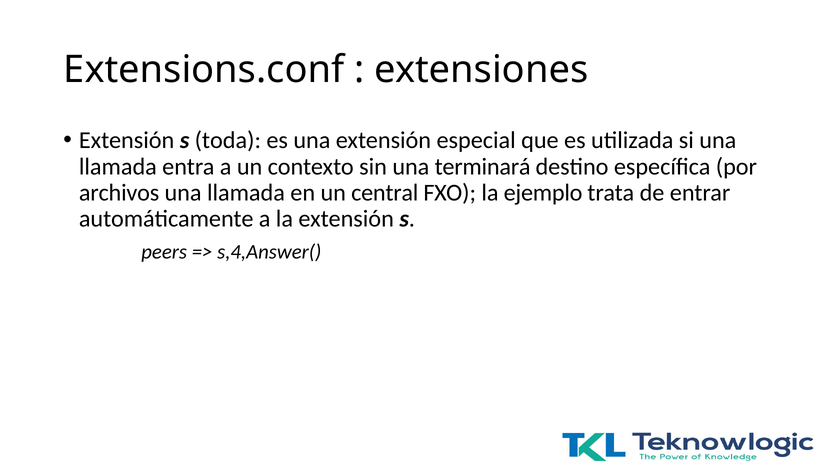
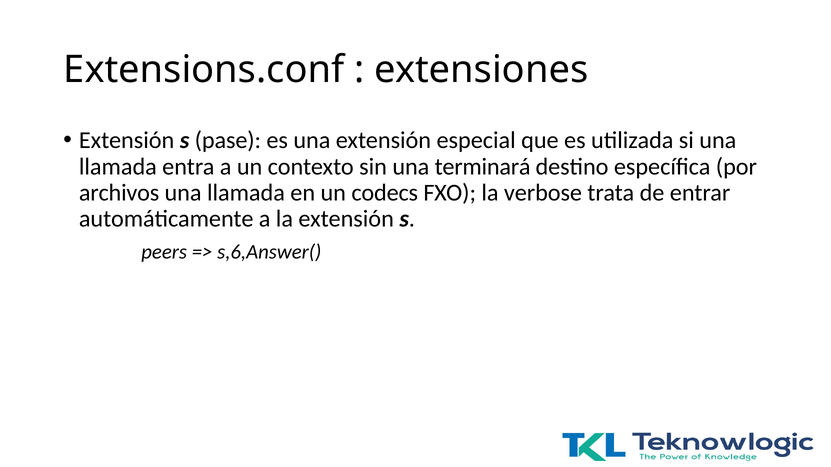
toda: toda -> pase (228, 140)
central: central -> codecs (385, 193)
ejemplo: ejemplo -> verbose (543, 193)
s,4,Answer(: s,4,Answer( -> s,6,Answer( (269, 252)
